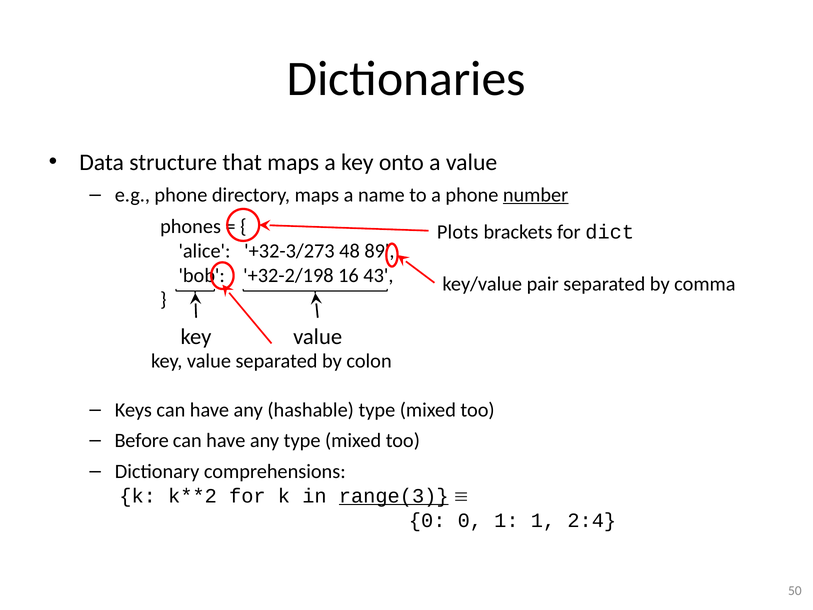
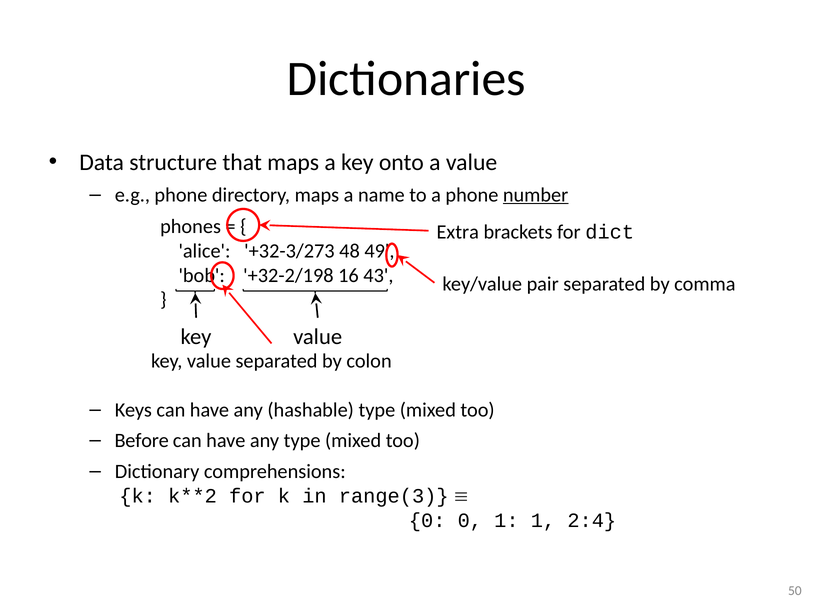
Plots: Plots -> Extra (458, 232)
89: 89 -> 49 (379, 251)
range(3 underline: present -> none (394, 496)
